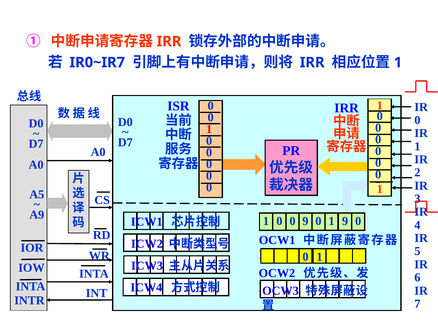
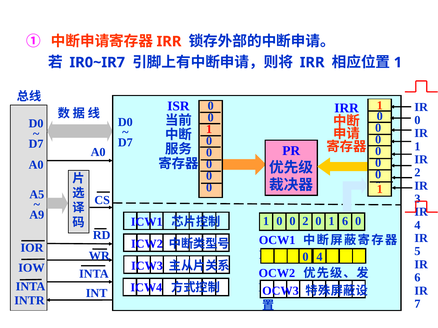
0 9: 9 -> 2 (305, 222)
1 9: 9 -> 6 (345, 222)
1: 1 -> 4 (320, 257)
